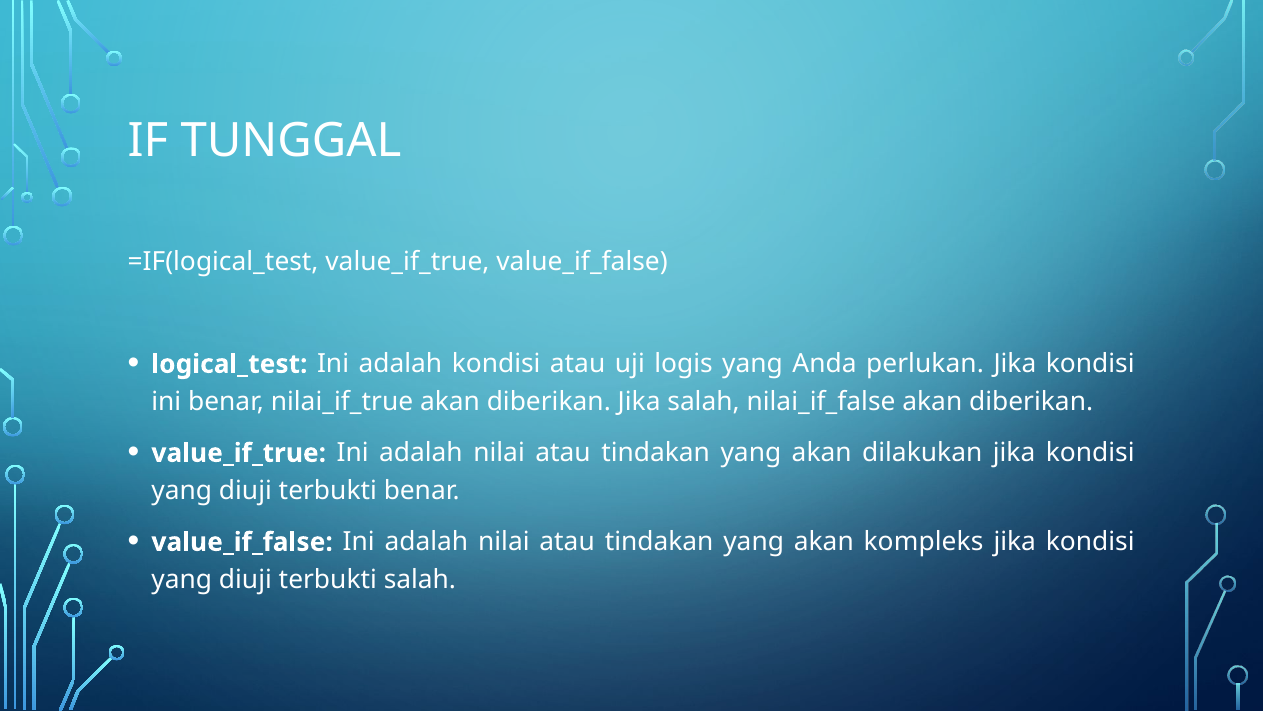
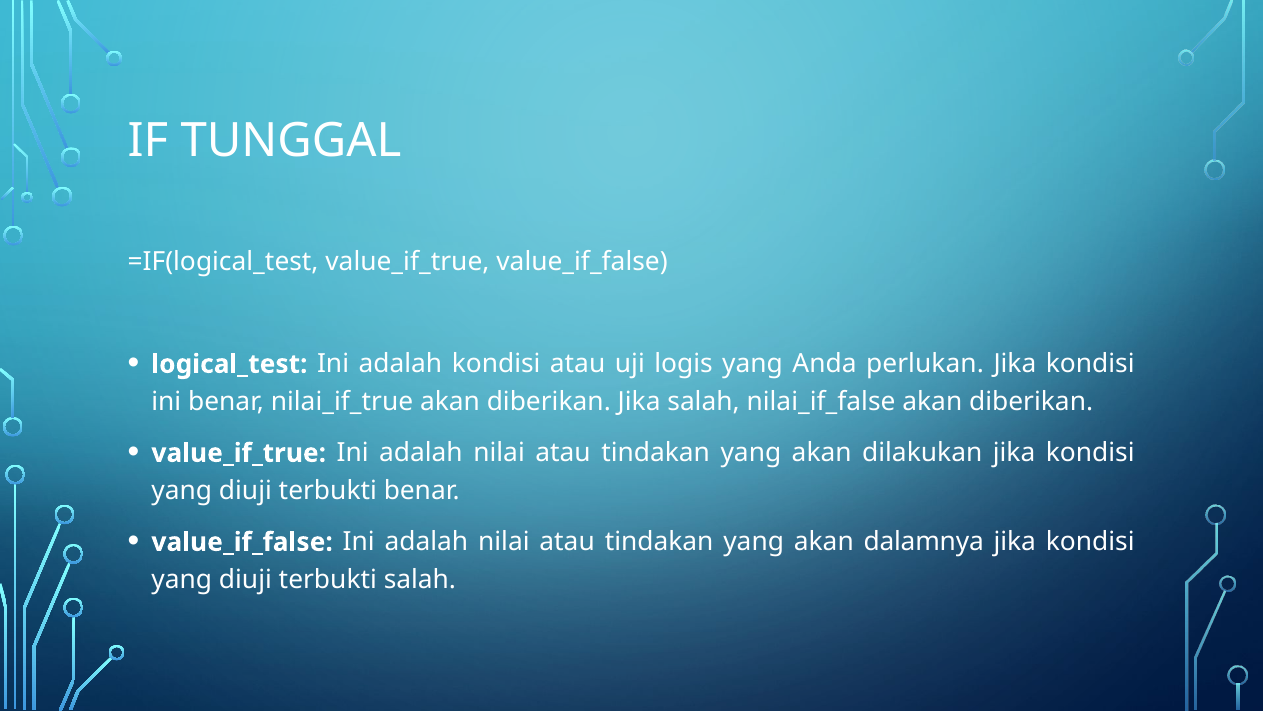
kompleks: kompleks -> dalamnya (924, 542)
